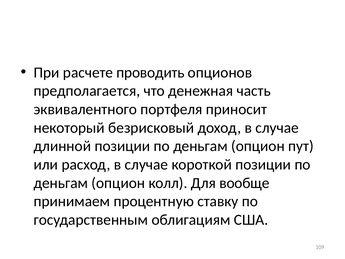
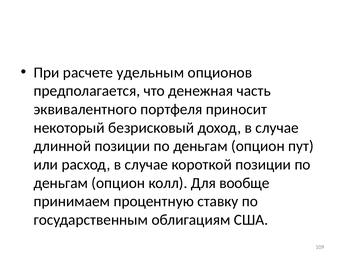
проводить: проводить -> удельным (150, 72)
